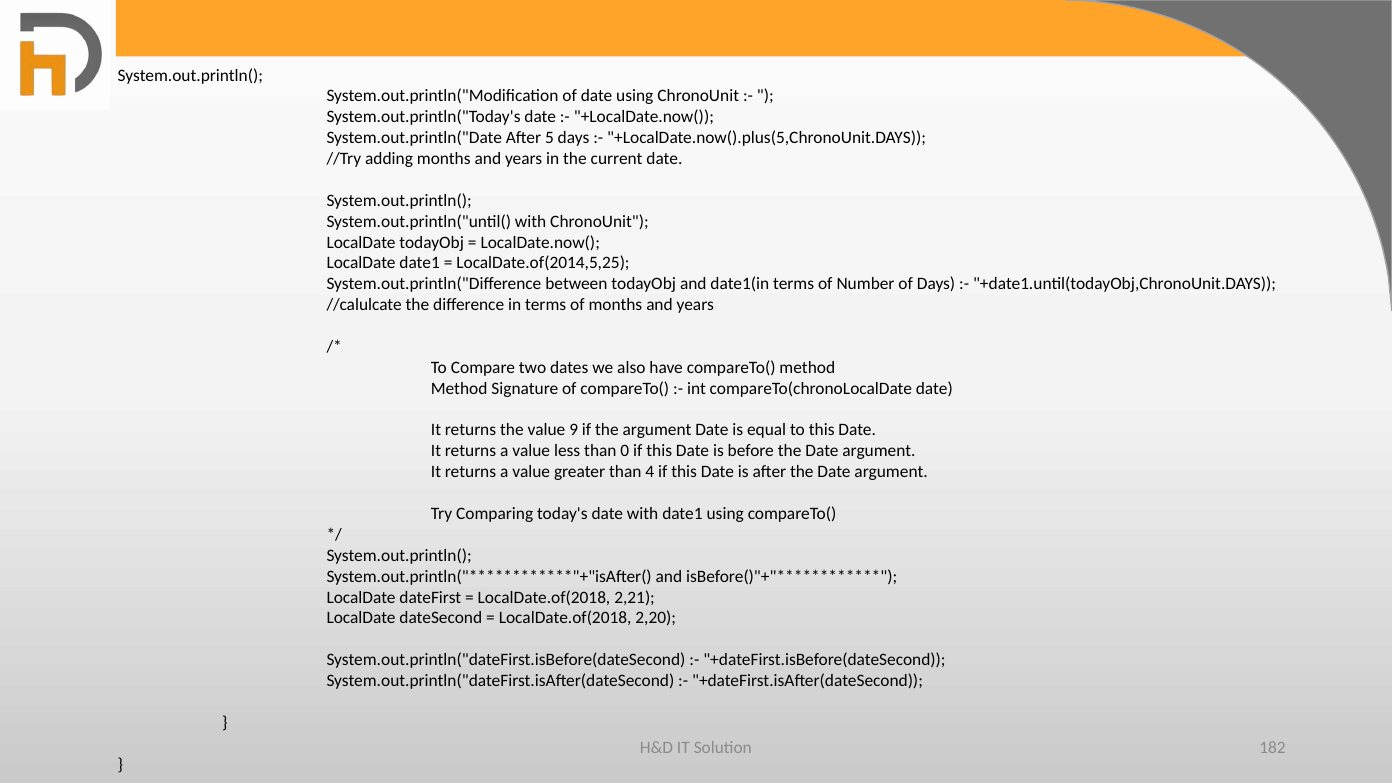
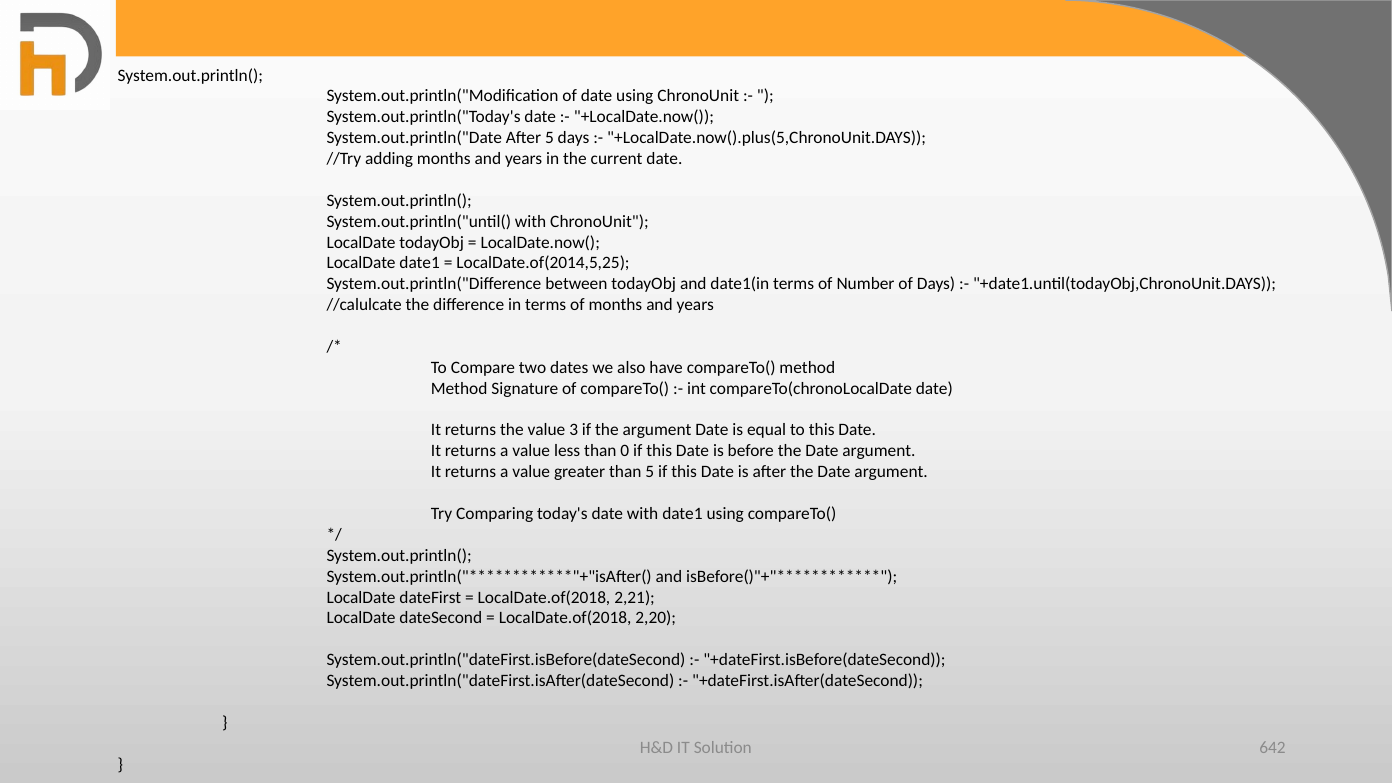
9: 9 -> 3 (574, 430)
than 4: 4 -> 5 (650, 472)
182: 182 -> 642 (1273, 748)
